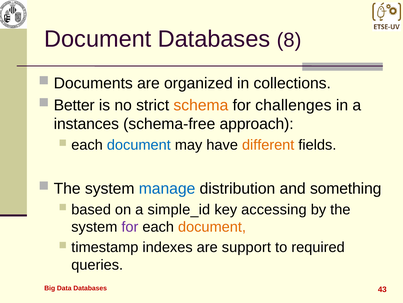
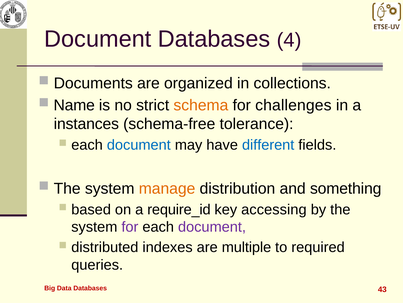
8: 8 -> 4 (289, 40)
Better: Better -> Name (74, 105)
approach: approach -> tolerance (257, 124)
different colour: orange -> blue (268, 145)
manage colour: blue -> orange (167, 188)
simple_id: simple_id -> require_id (179, 209)
document colour: orange -> purple (212, 227)
timestamp: timestamp -> distributed (105, 247)
support: support -> multiple (246, 247)
